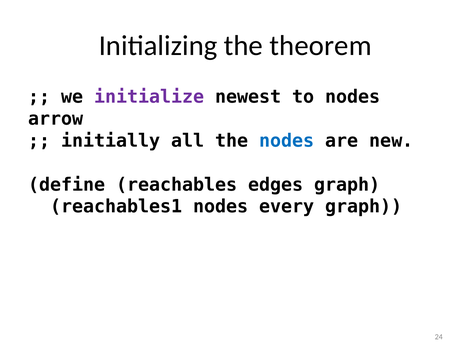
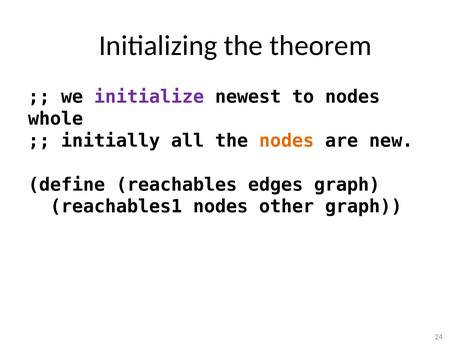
arrow: arrow -> whole (56, 119)
nodes colour: blue -> orange (287, 141)
every: every -> other (287, 207)
